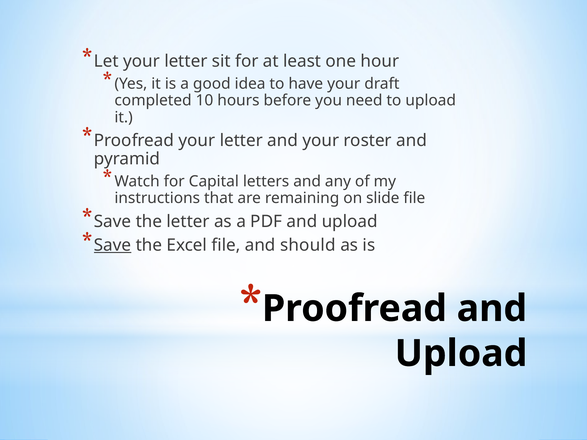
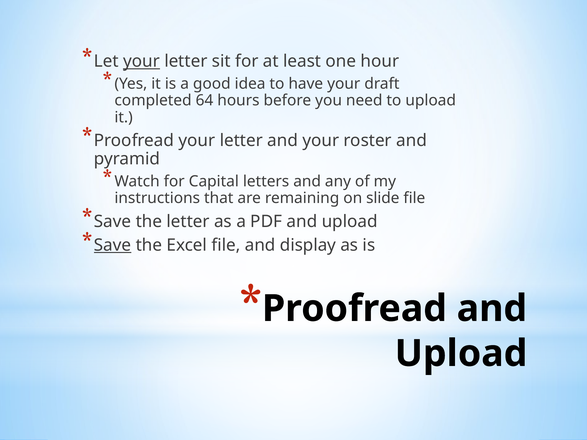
your underline: none -> present (142, 61)
10: 10 -> 64 (204, 101)
should: should -> display (308, 245)
